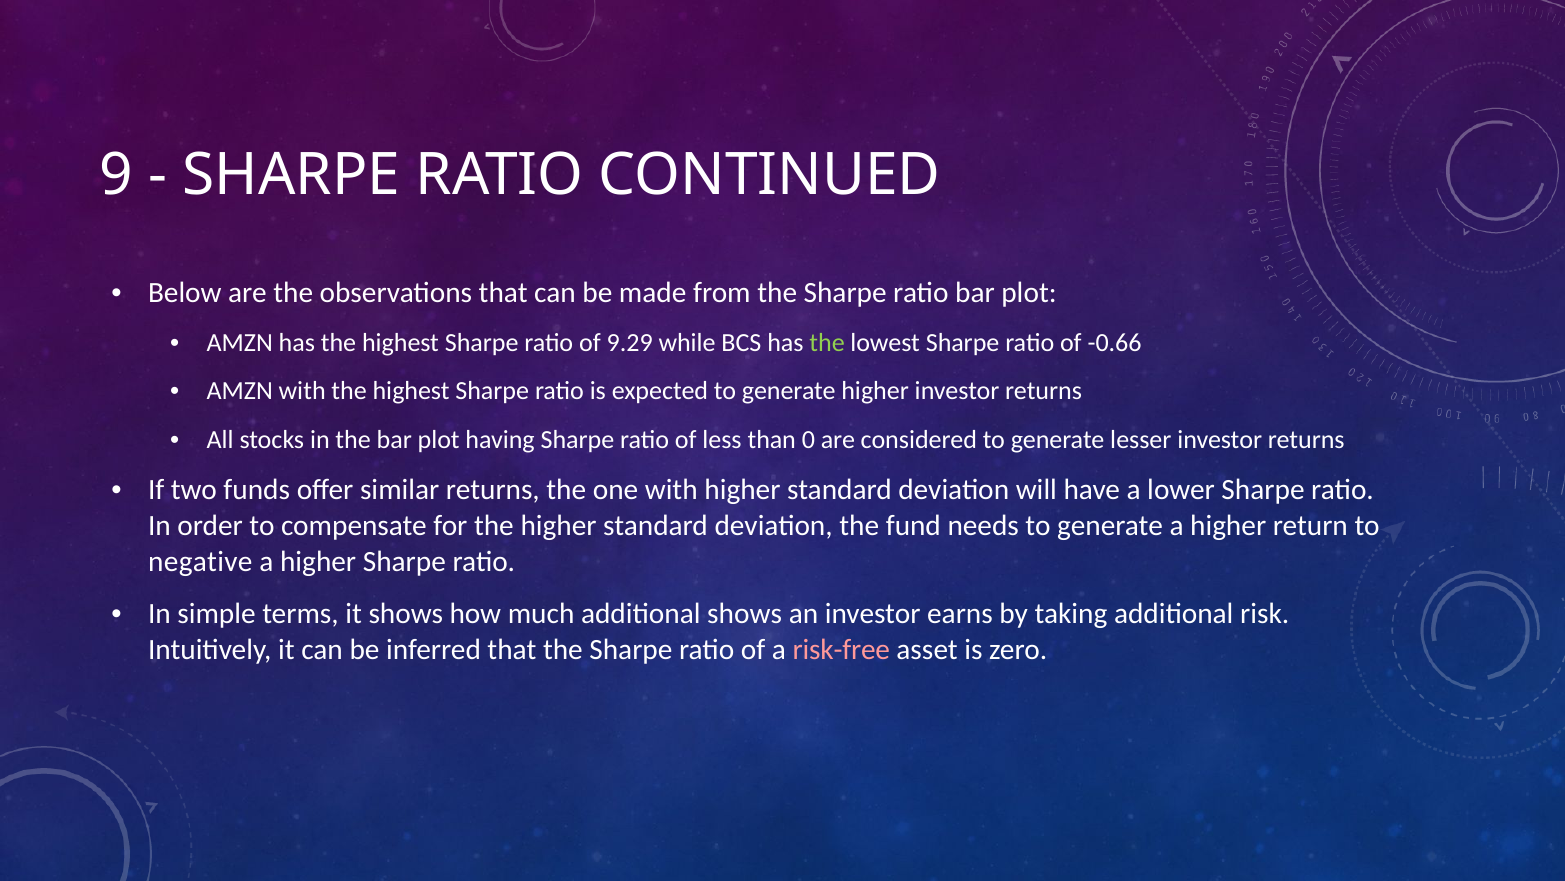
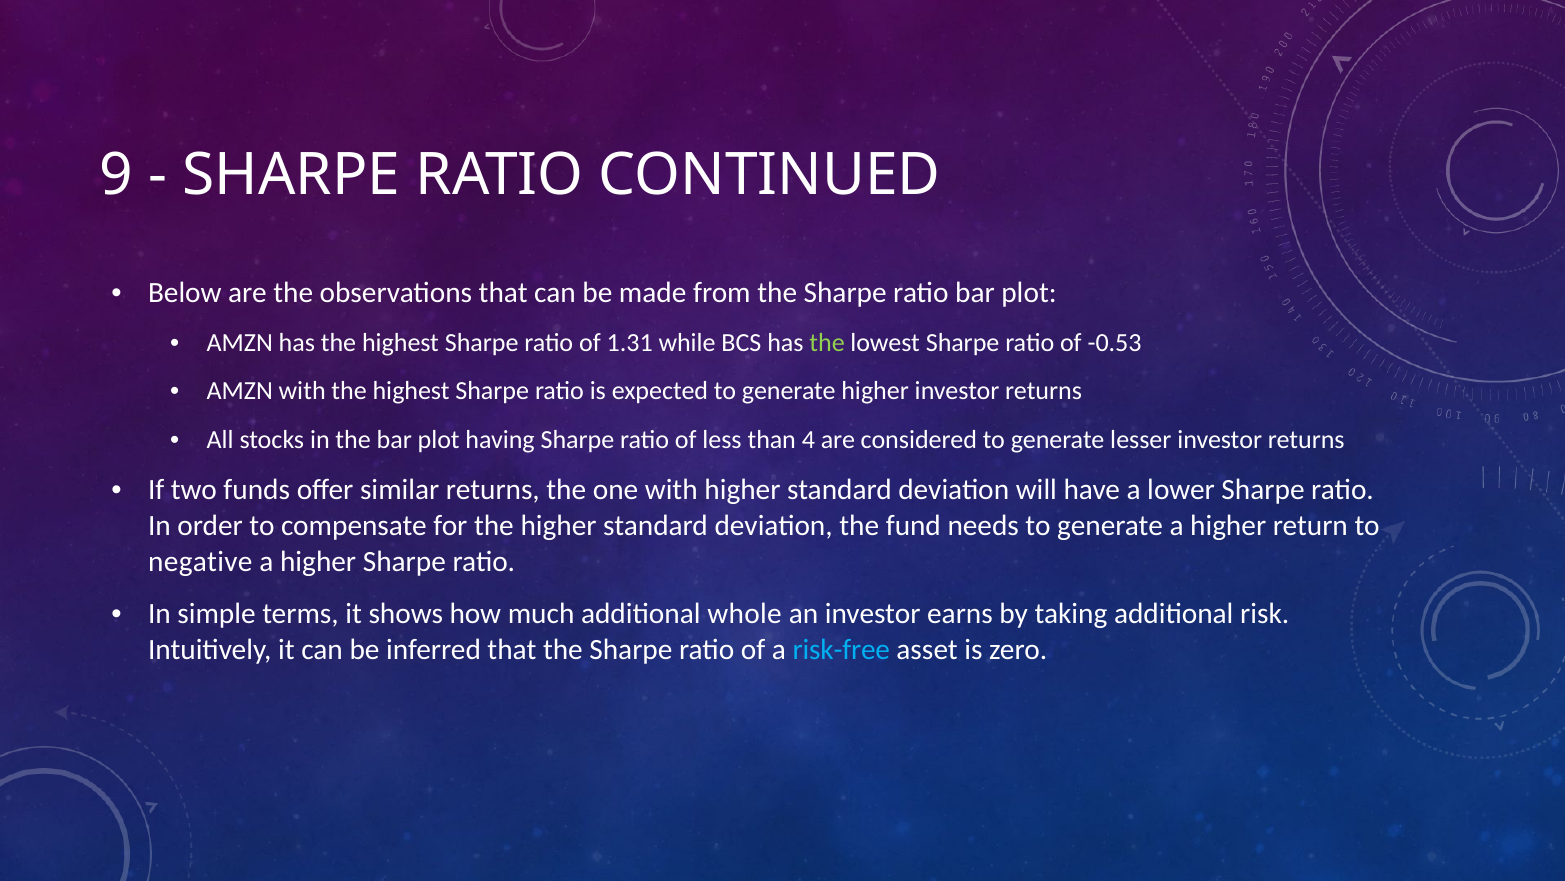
9.29: 9.29 -> 1.31 (630, 343)
-0.66: -0.66 -> -0.53 (1115, 343)
0: 0 -> 4 (808, 439)
additional shows: shows -> whole (745, 613)
risk-free colour: pink -> light blue (841, 649)
